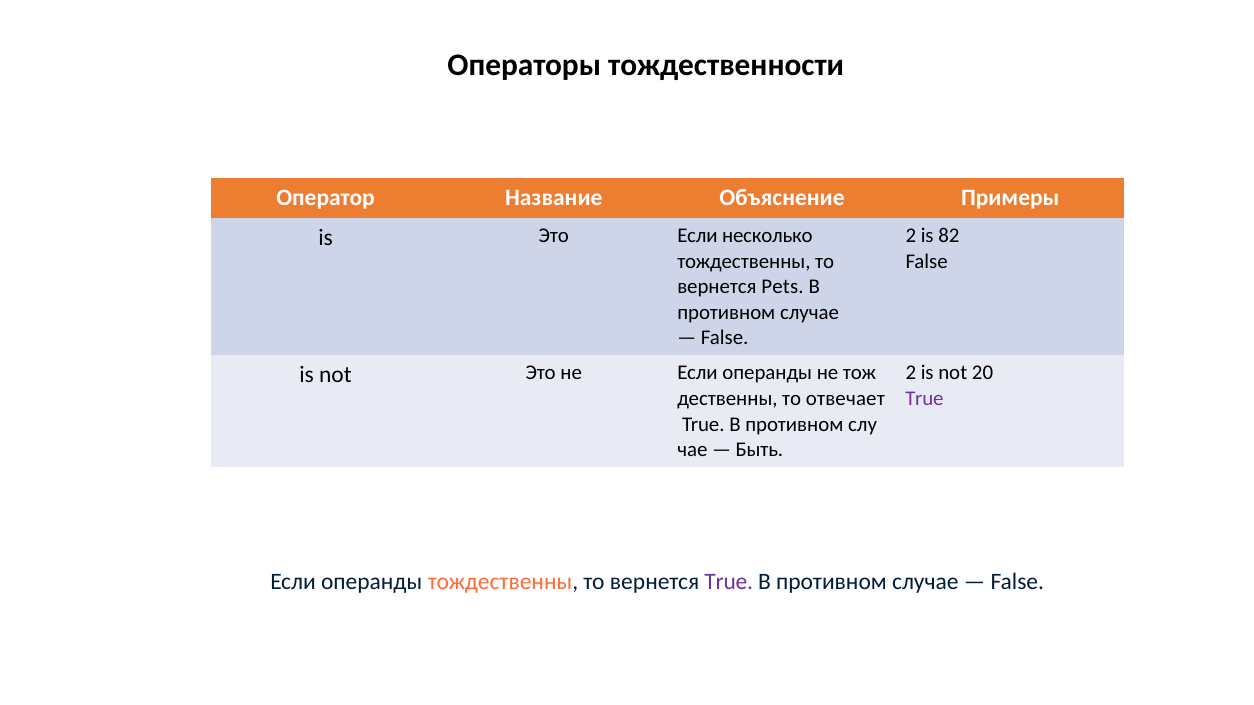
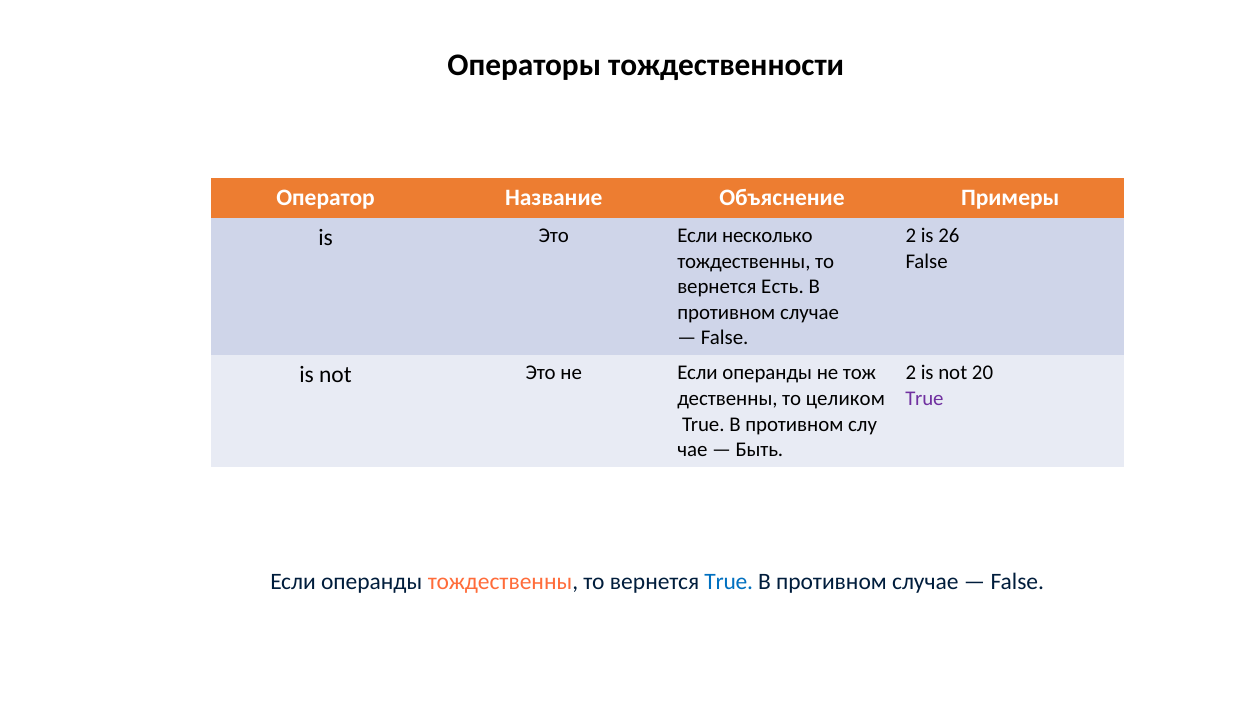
82: 82 -> 26 (949, 236)
Pets: Pets -> Есть (783, 287)
отвечает: отвечает -> целиком (845, 399)
True colour: purple -> blue (729, 582)
